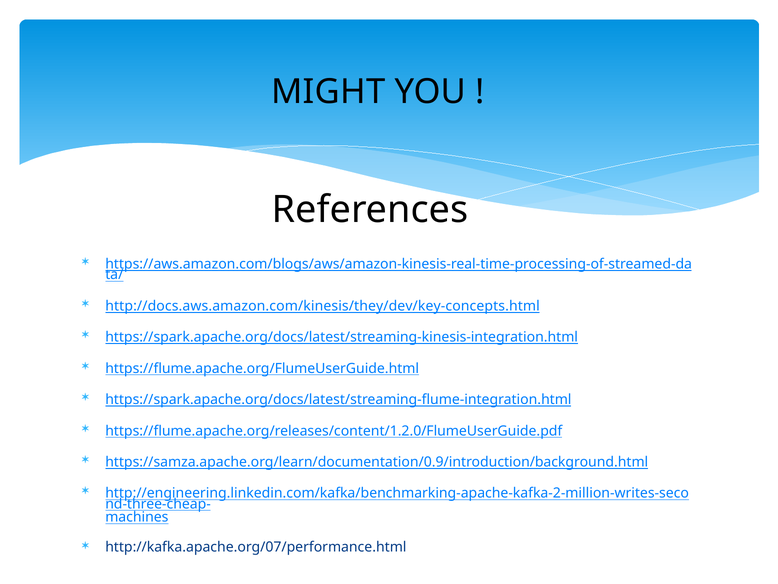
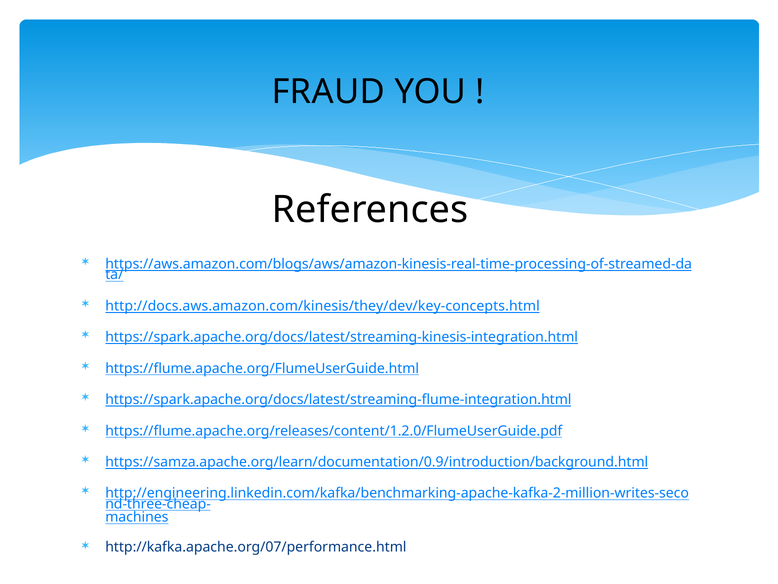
MIGHT: MIGHT -> FRAUD (328, 92)
